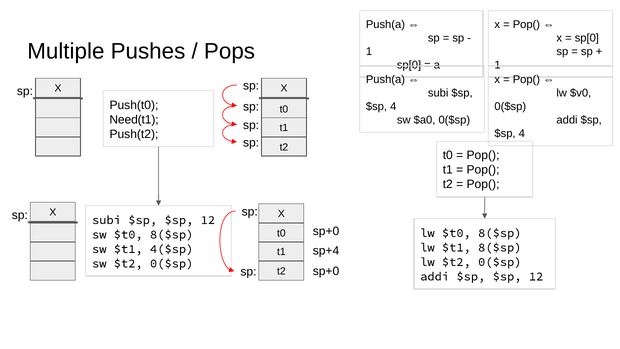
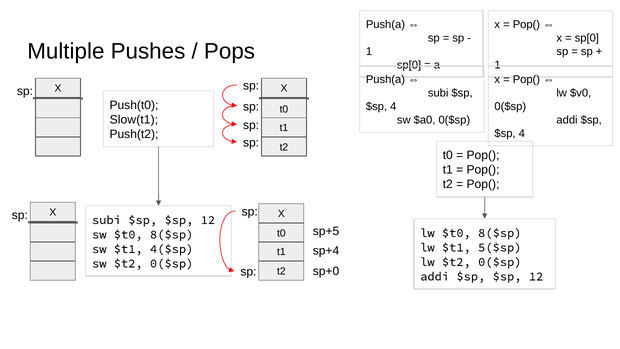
Need(t1: Need(t1 -> Slow(t1 (134, 120)
sp+0: sp+0 -> sp+5 (326, 231)
$t1 8($sp: 8($sp -> 5($sp (500, 247)
